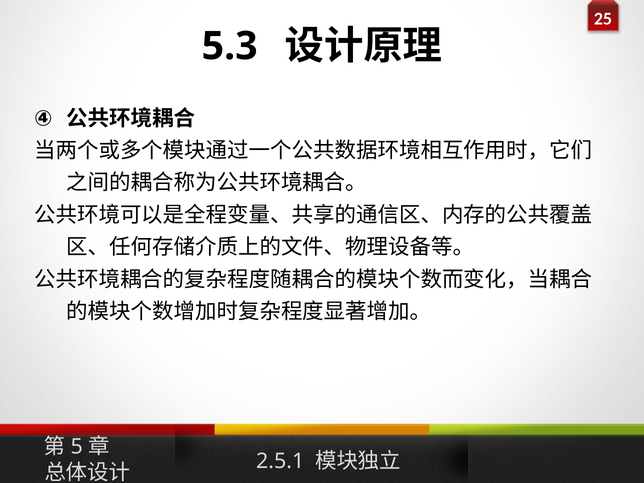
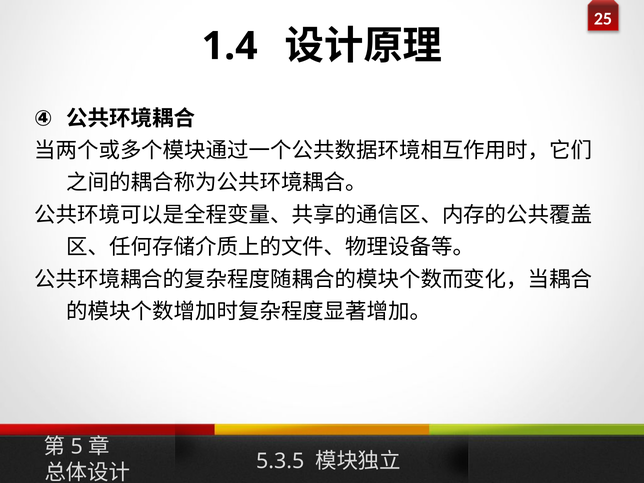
5.3: 5.3 -> 1.4 (230, 46)
2.5.1: 2.5.1 -> 5.3.5 (280, 461)
